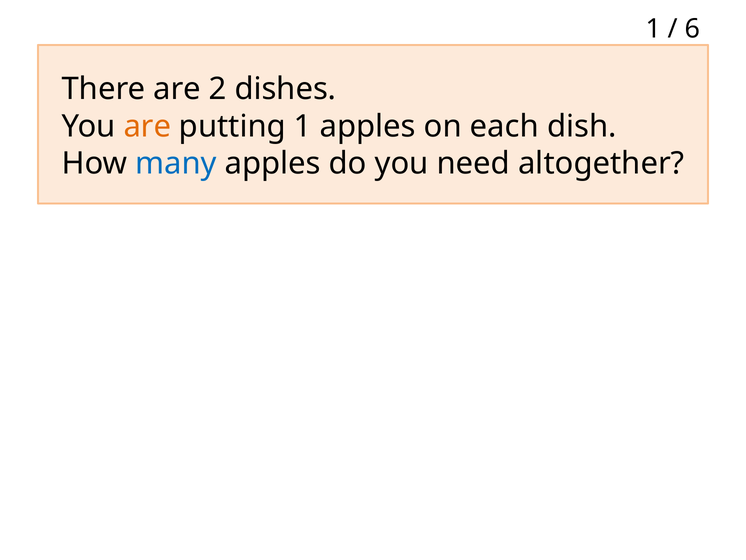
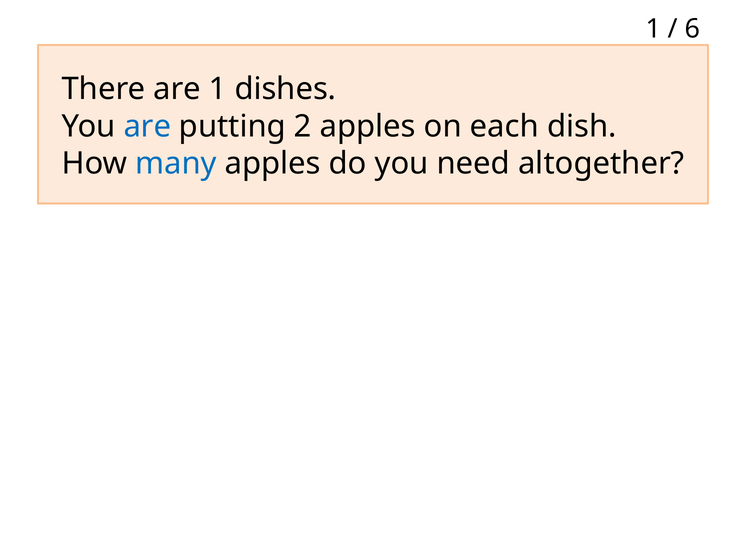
are 2: 2 -> 1 (218, 89)
are colour: orange -> blue (147, 126)
putting 1: 1 -> 2 (303, 126)
